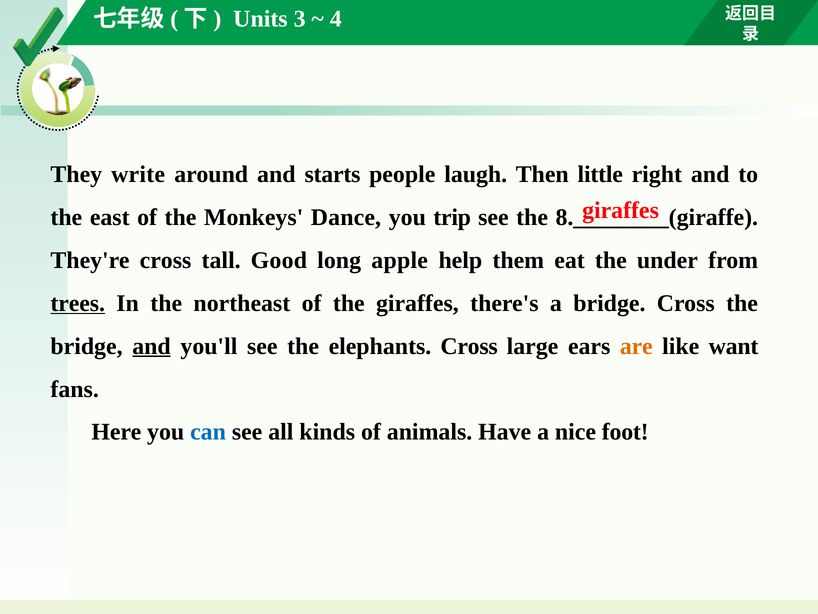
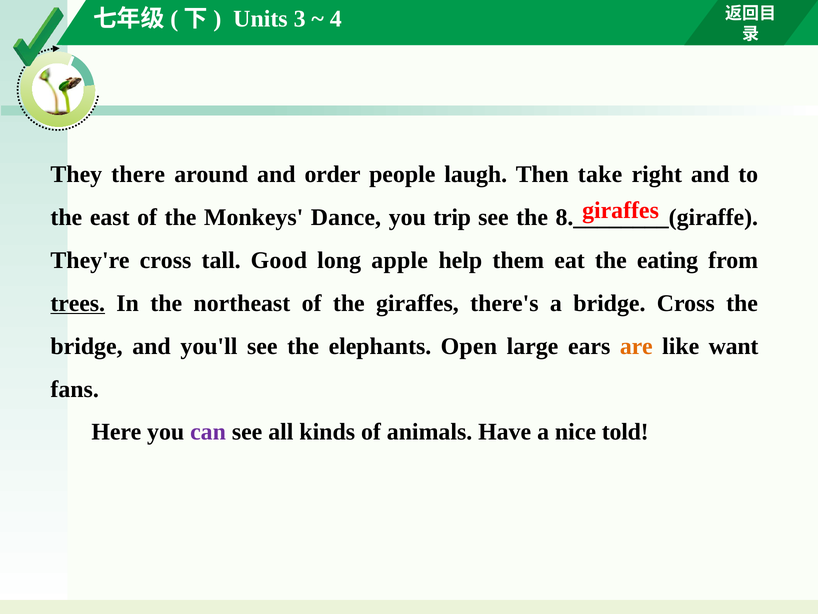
write: write -> there (138, 174)
starts: starts -> order (332, 174)
little: little -> take (600, 174)
under: under -> eating (668, 260)
and underline: present -> none (152, 346)
elephants Cross: Cross -> Open (469, 346)
can colour: blue -> purple (208, 432)
foot: foot -> told (625, 432)
